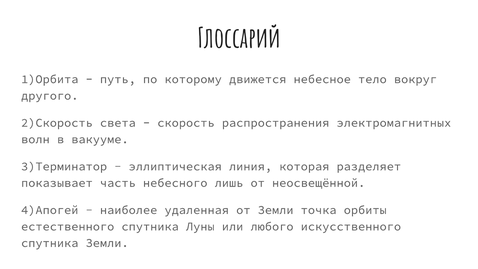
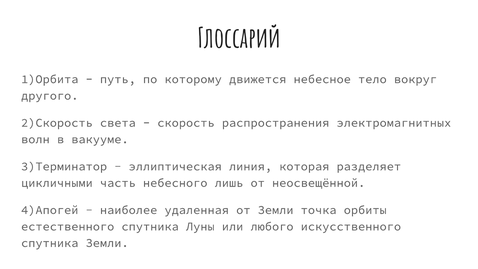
показывает: показывает -> цикличными (57, 183)
